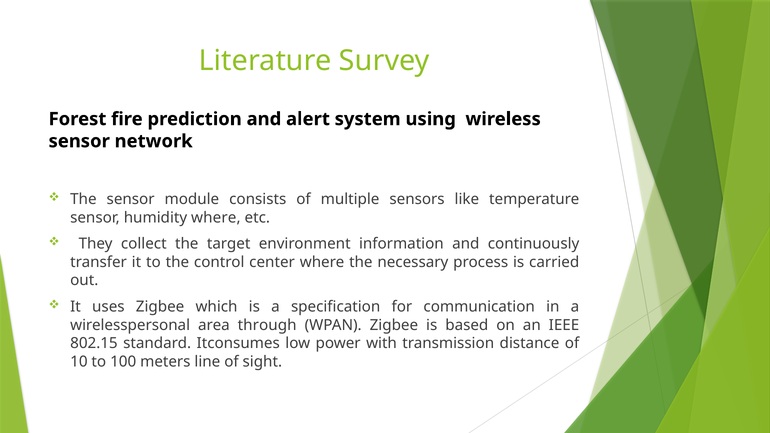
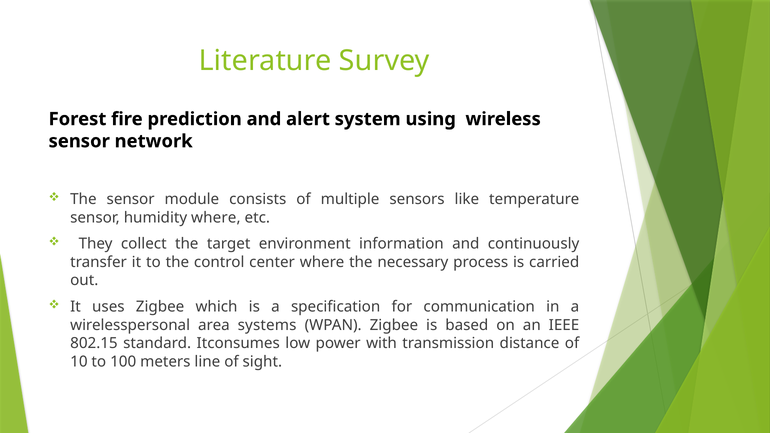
through: through -> systems (267, 325)
